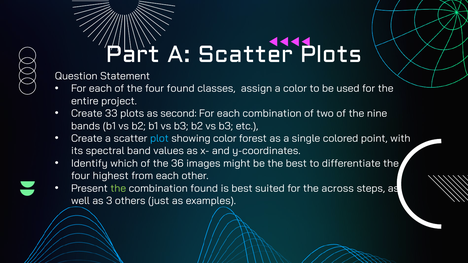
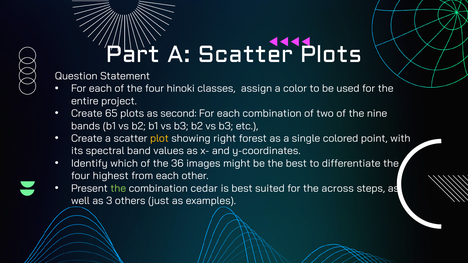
four found: found -> hinoki (181, 89)
33: 33 -> 65 (111, 114)
plot colour: light blue -> yellow (159, 139)
showing color: color -> right (225, 139)
combination found: found -> cedar (204, 188)
